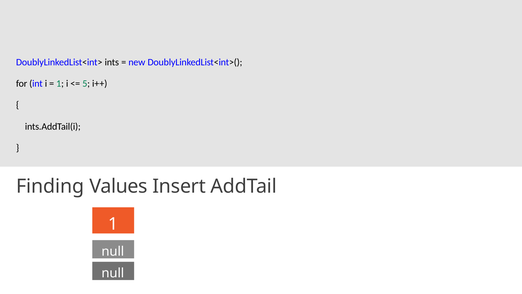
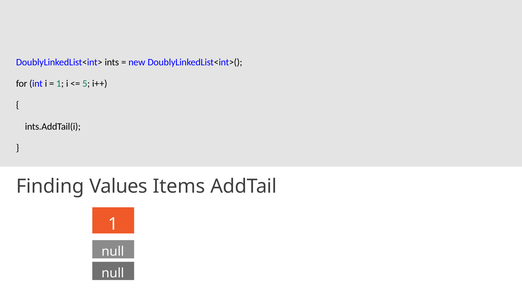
Insert: Insert -> Items (179, 186)
